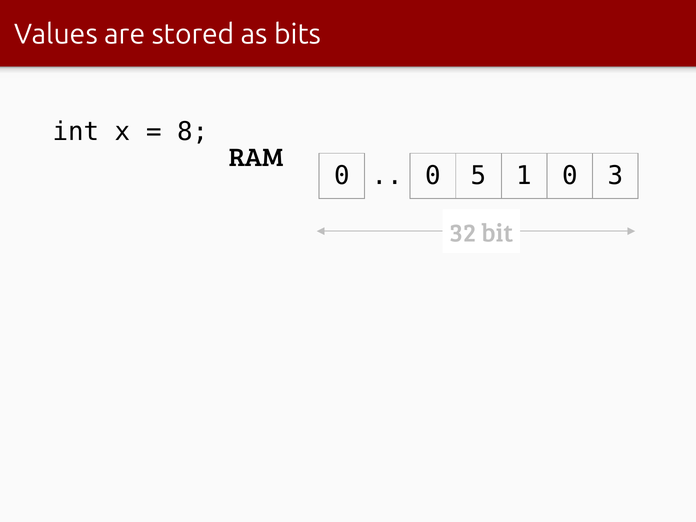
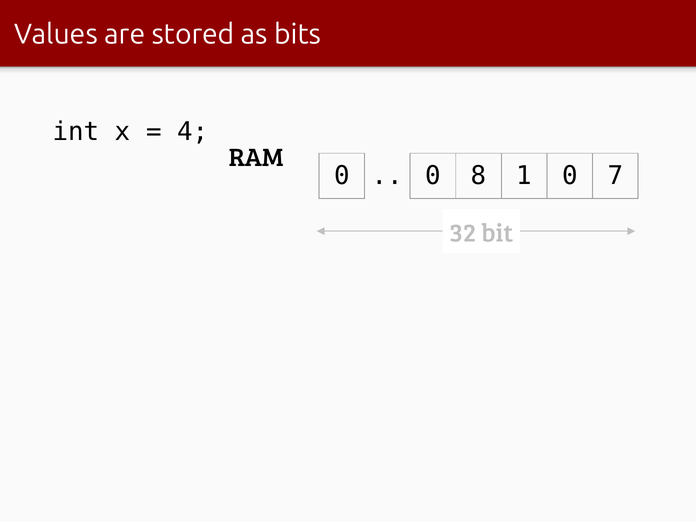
8: 8 -> 4 (193, 132)
5: 5 -> 8 (479, 176)
3: 3 -> 7 (615, 176)
